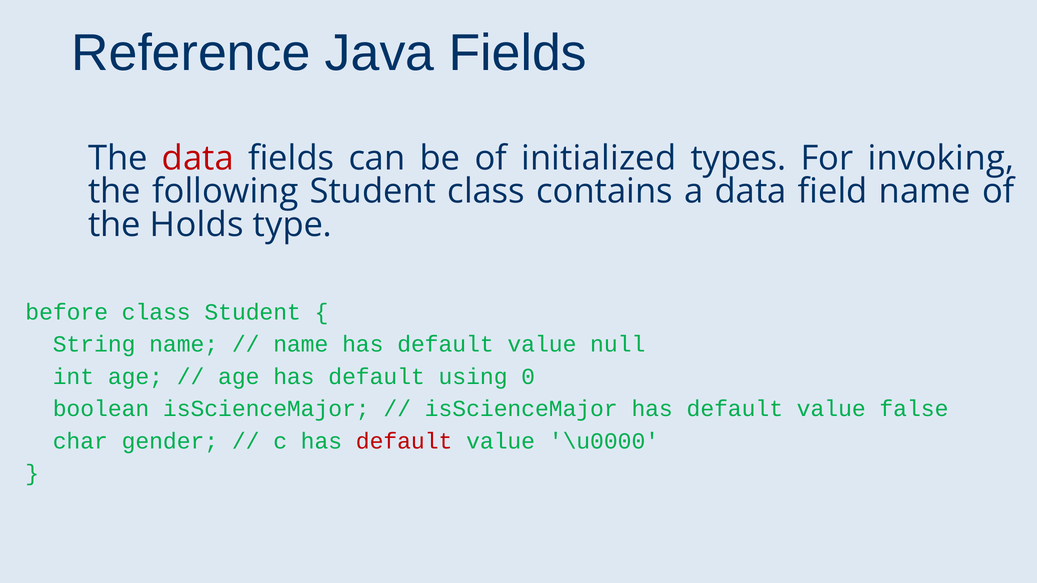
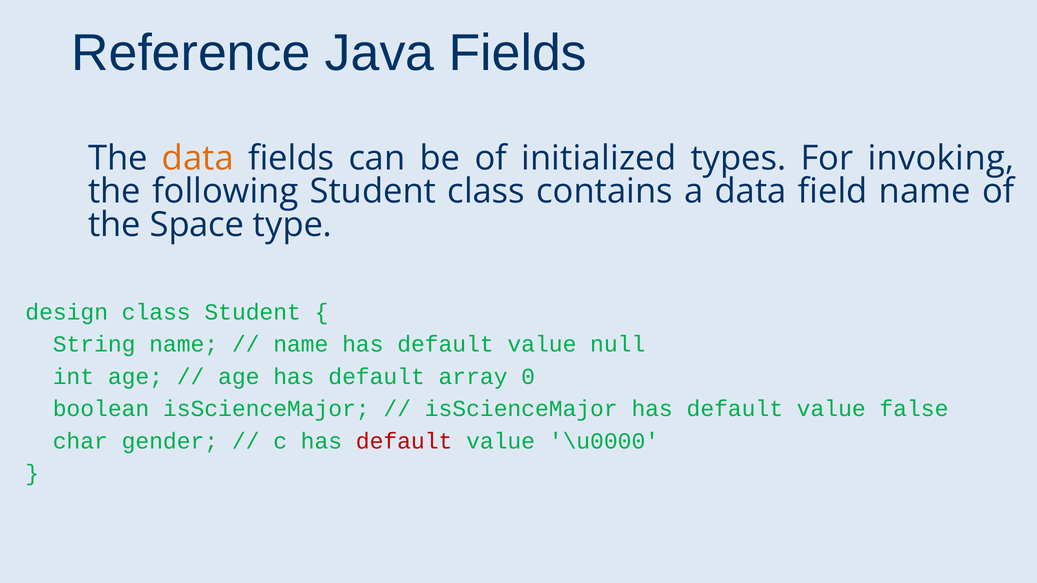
data colour: red -> orange (198, 158)
Holds: Holds -> Space (197, 225)
before: before -> design (67, 312)
using: using -> array (473, 377)
